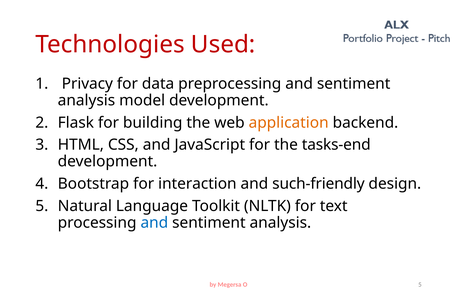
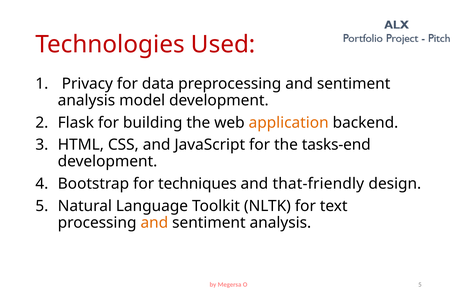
interaction: interaction -> techniques (197, 184)
such-friendly: such-friendly -> that-friendly (318, 184)
and colour: blue -> orange (154, 223)
